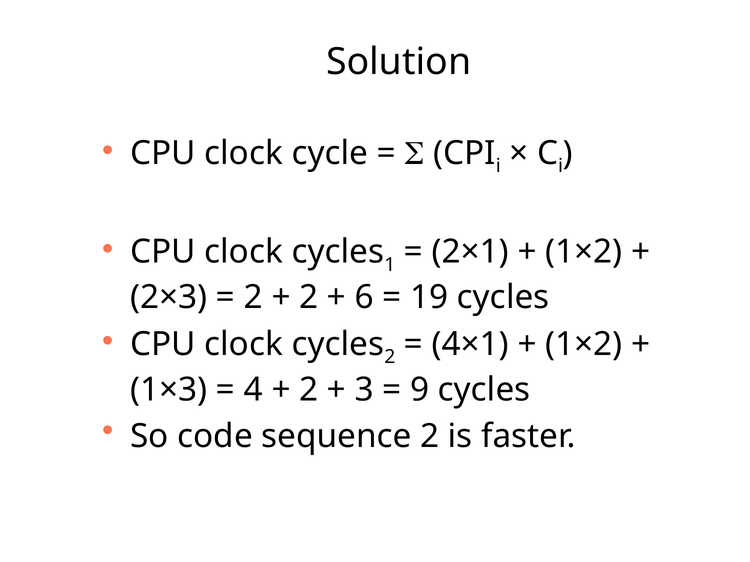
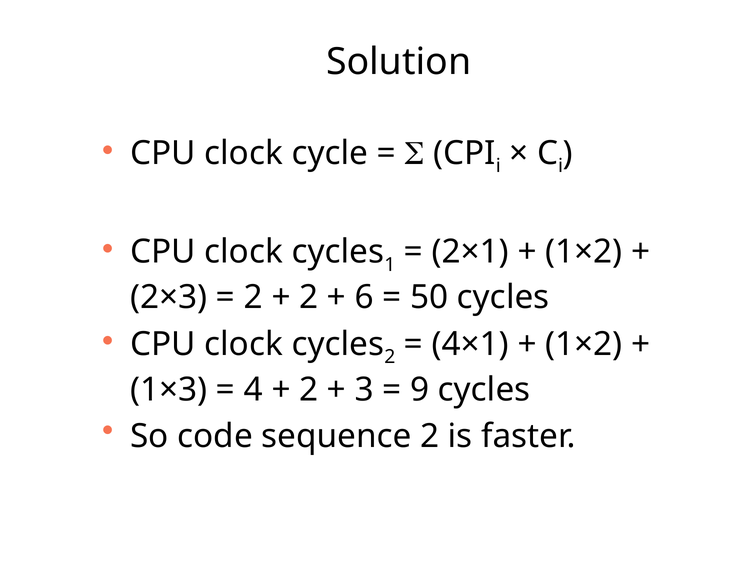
19: 19 -> 50 (429, 298)
